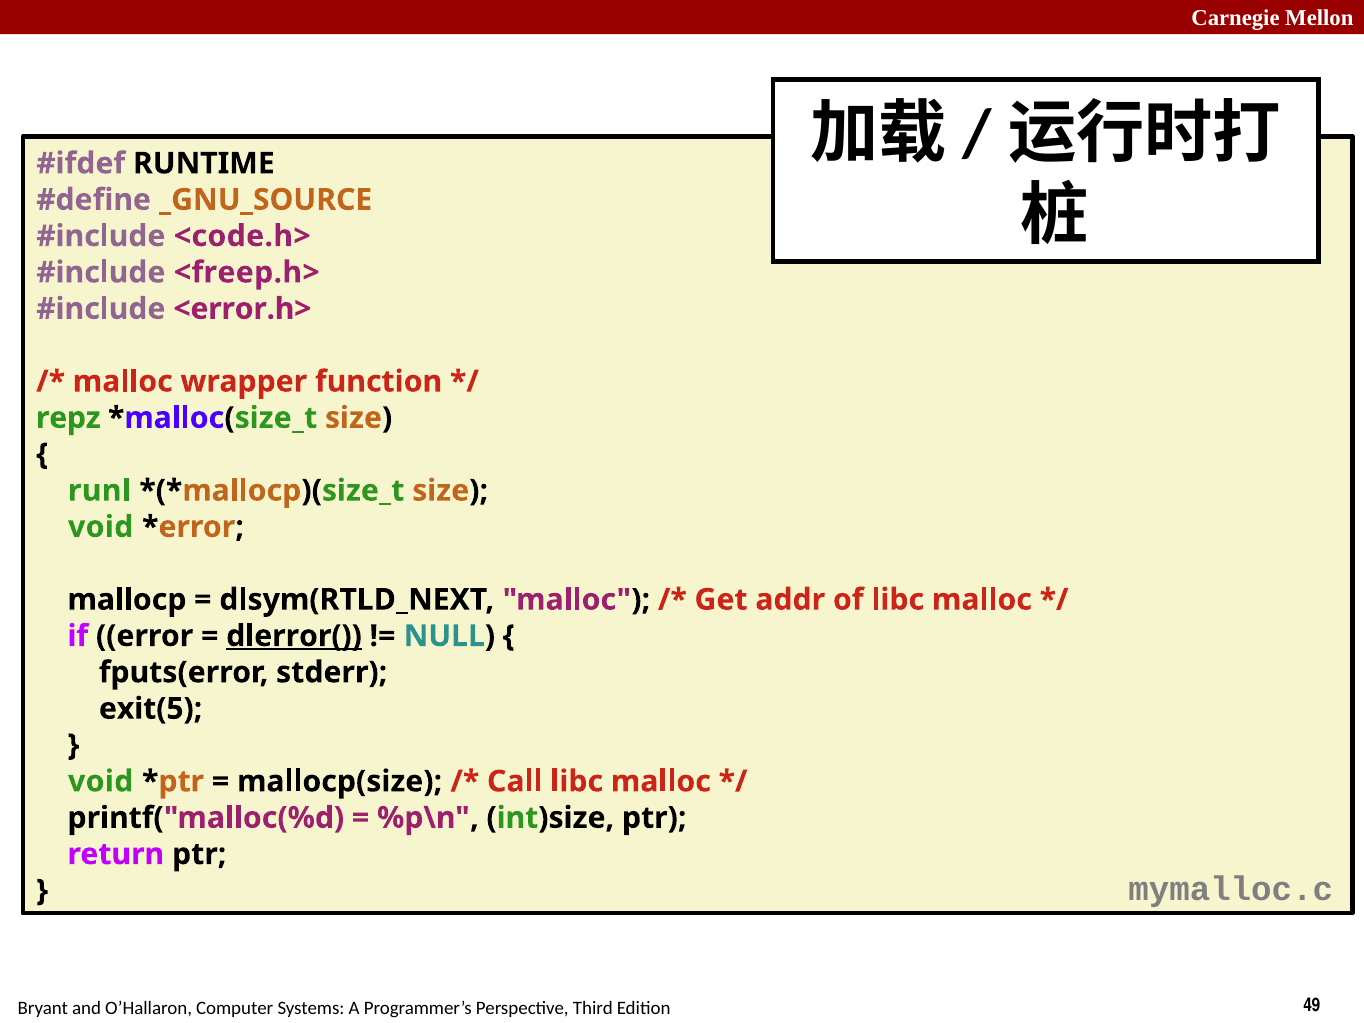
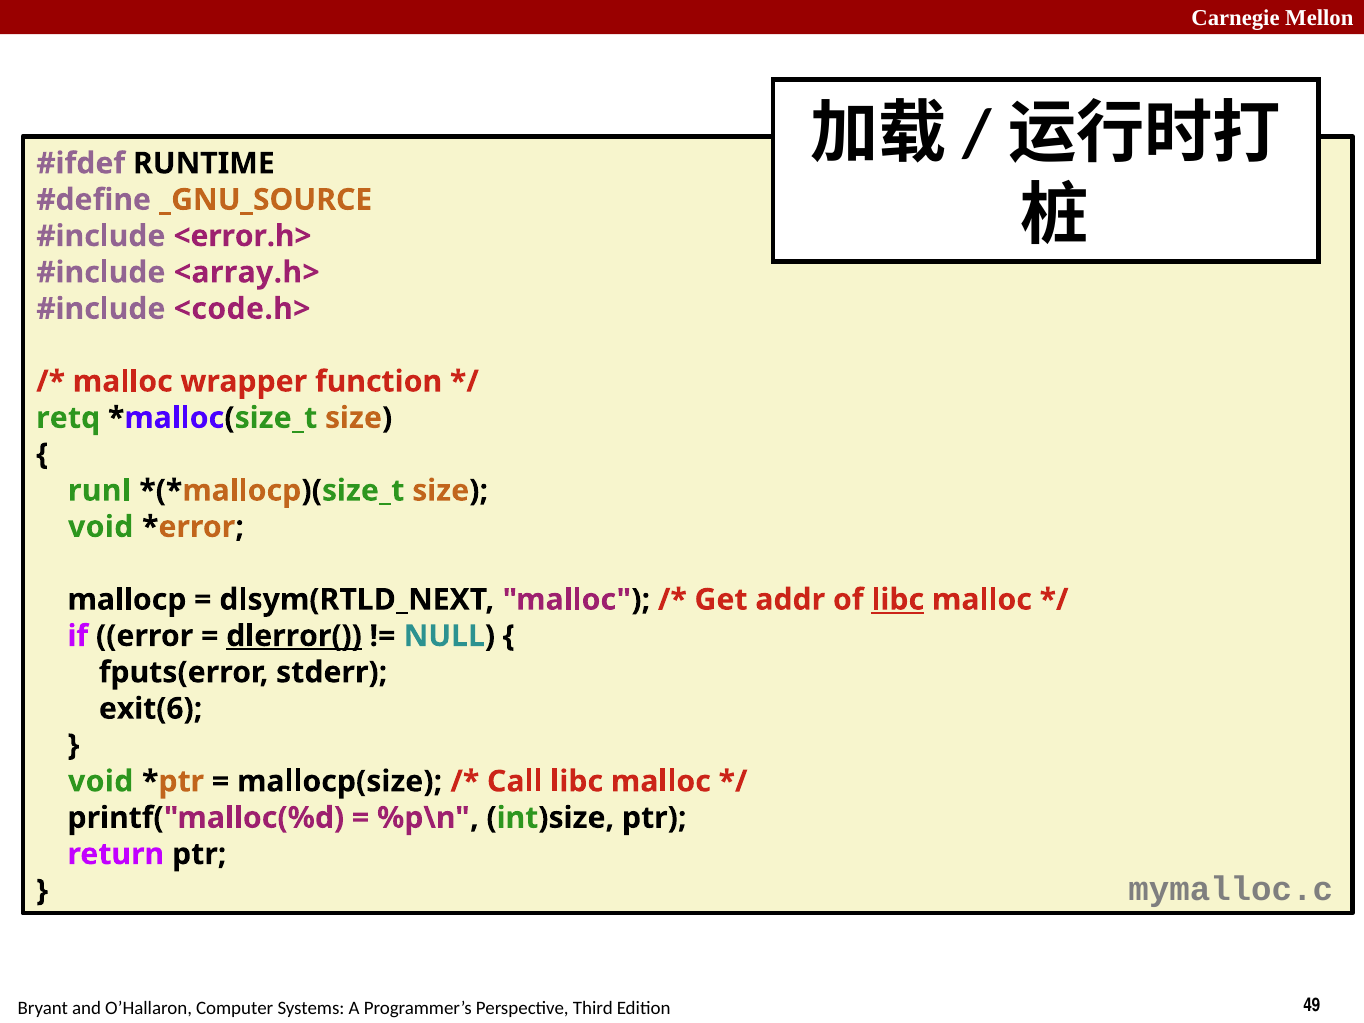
<code.h>: <code.h> -> <error.h> (243, 236)
<freep.h>: <freep.h> -> <array.h> (247, 272)
<error.h>: <error.h> -> <code.h> (242, 309)
repz: repz -> retq (68, 418)
libc underline: none -> present (898, 600)
exit(5: exit(5 -> exit(6 (151, 709)
